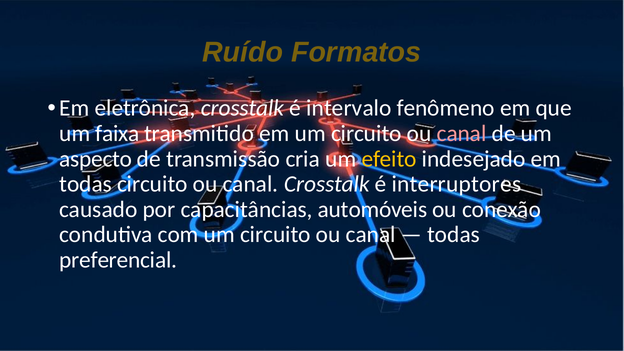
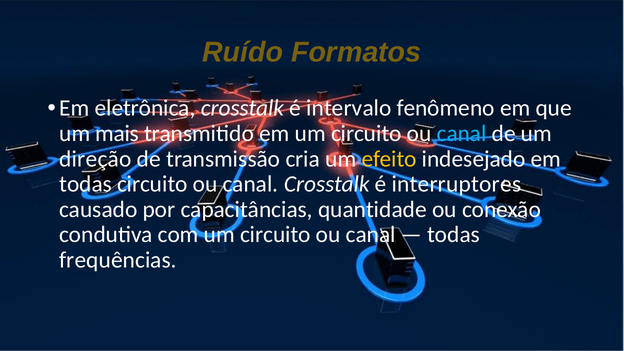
faixa: faixa -> mais (117, 134)
canal colour: pink -> light blue (462, 134)
aspecto: aspecto -> direção (95, 159)
automóveis: automóveis -> quantidade (372, 209)
preferencial: preferencial -> frequências (118, 260)
